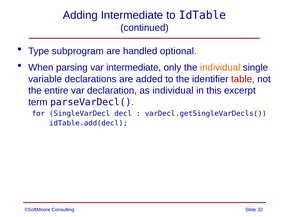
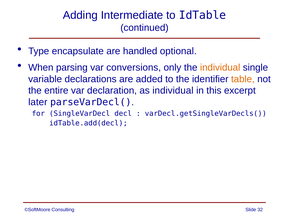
subprogram: subprogram -> encapsulate (78, 51)
var intermediate: intermediate -> conversions (134, 67)
table colour: red -> orange (243, 79)
term: term -> later (38, 102)
